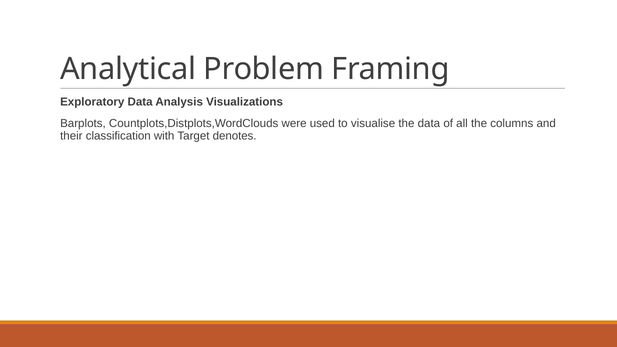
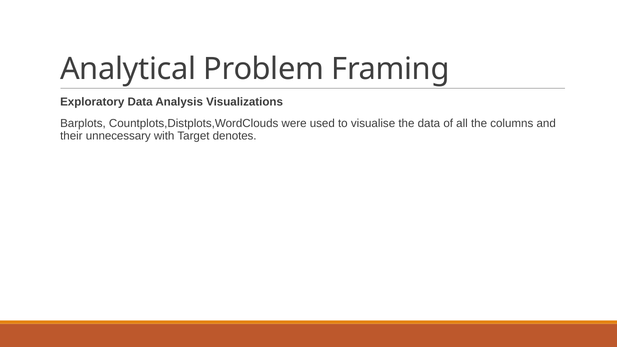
classification: classification -> unnecessary (118, 136)
